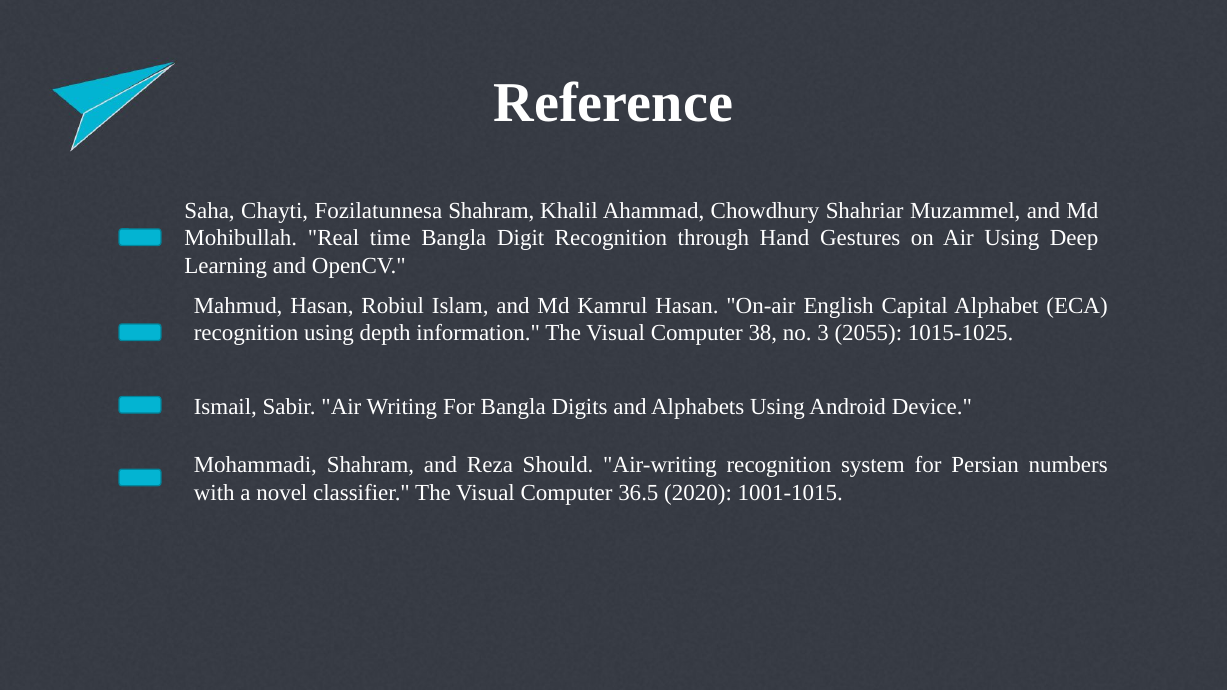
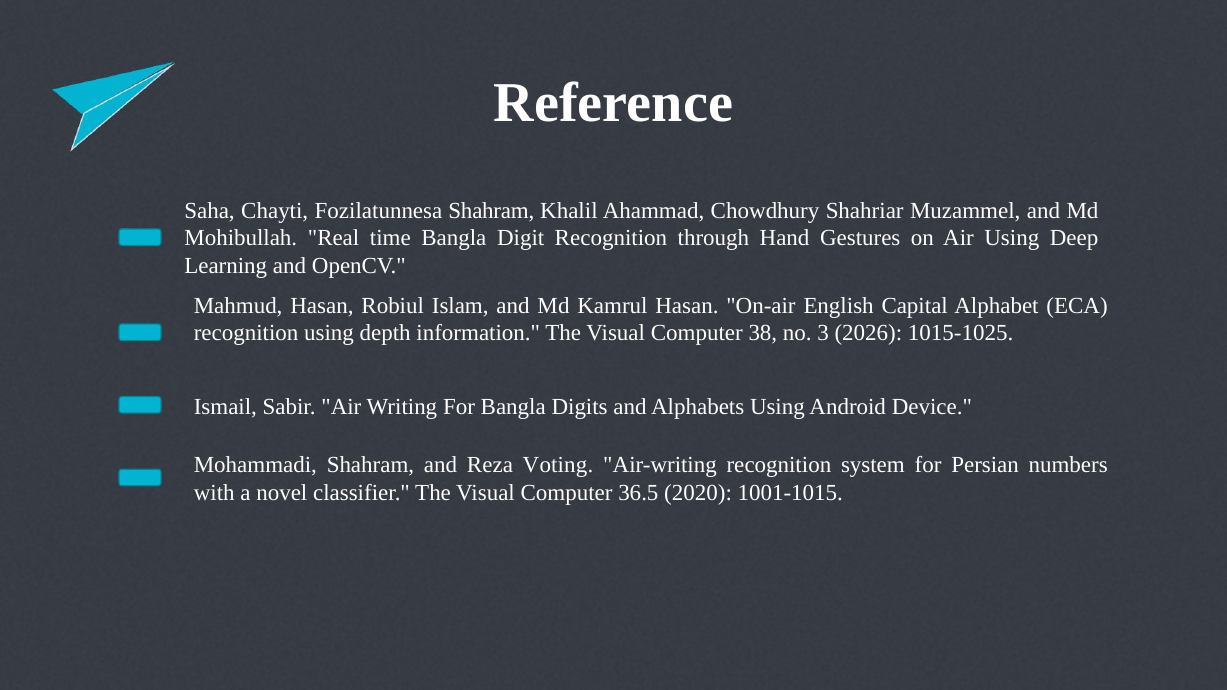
2055: 2055 -> 2026 (868, 333)
Should: Should -> Voting (558, 465)
